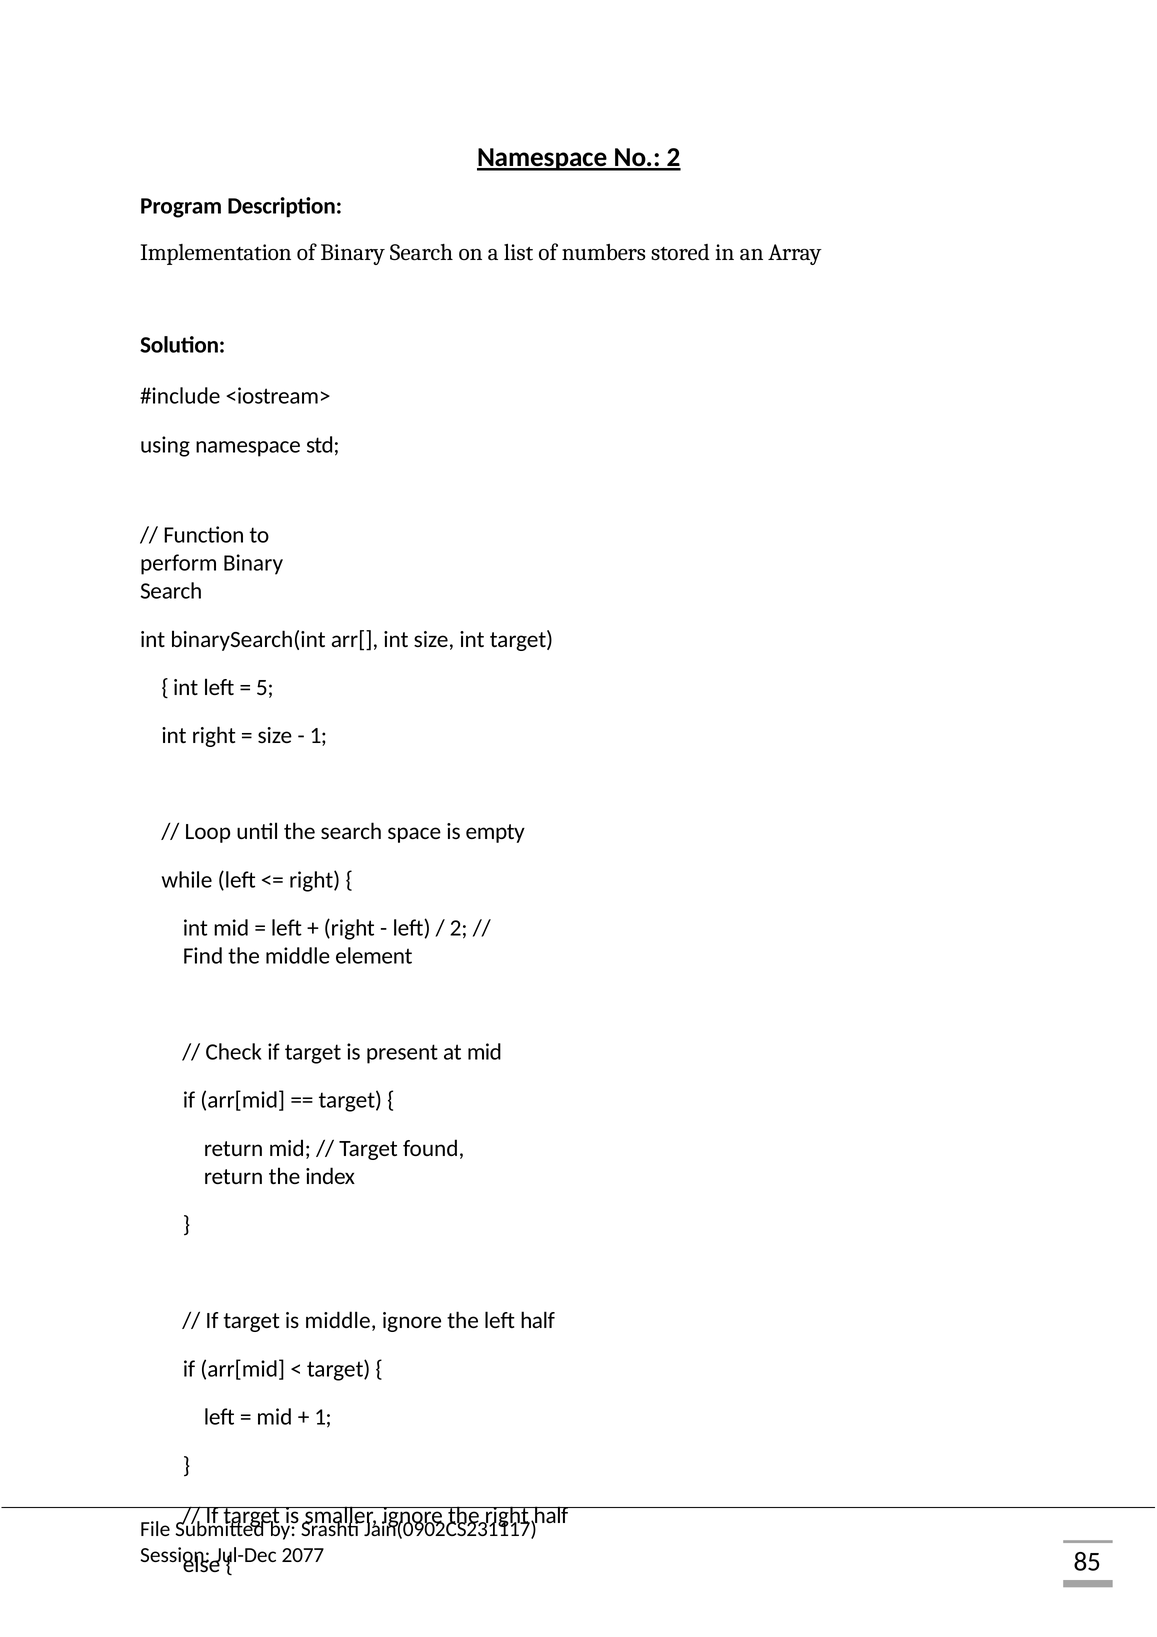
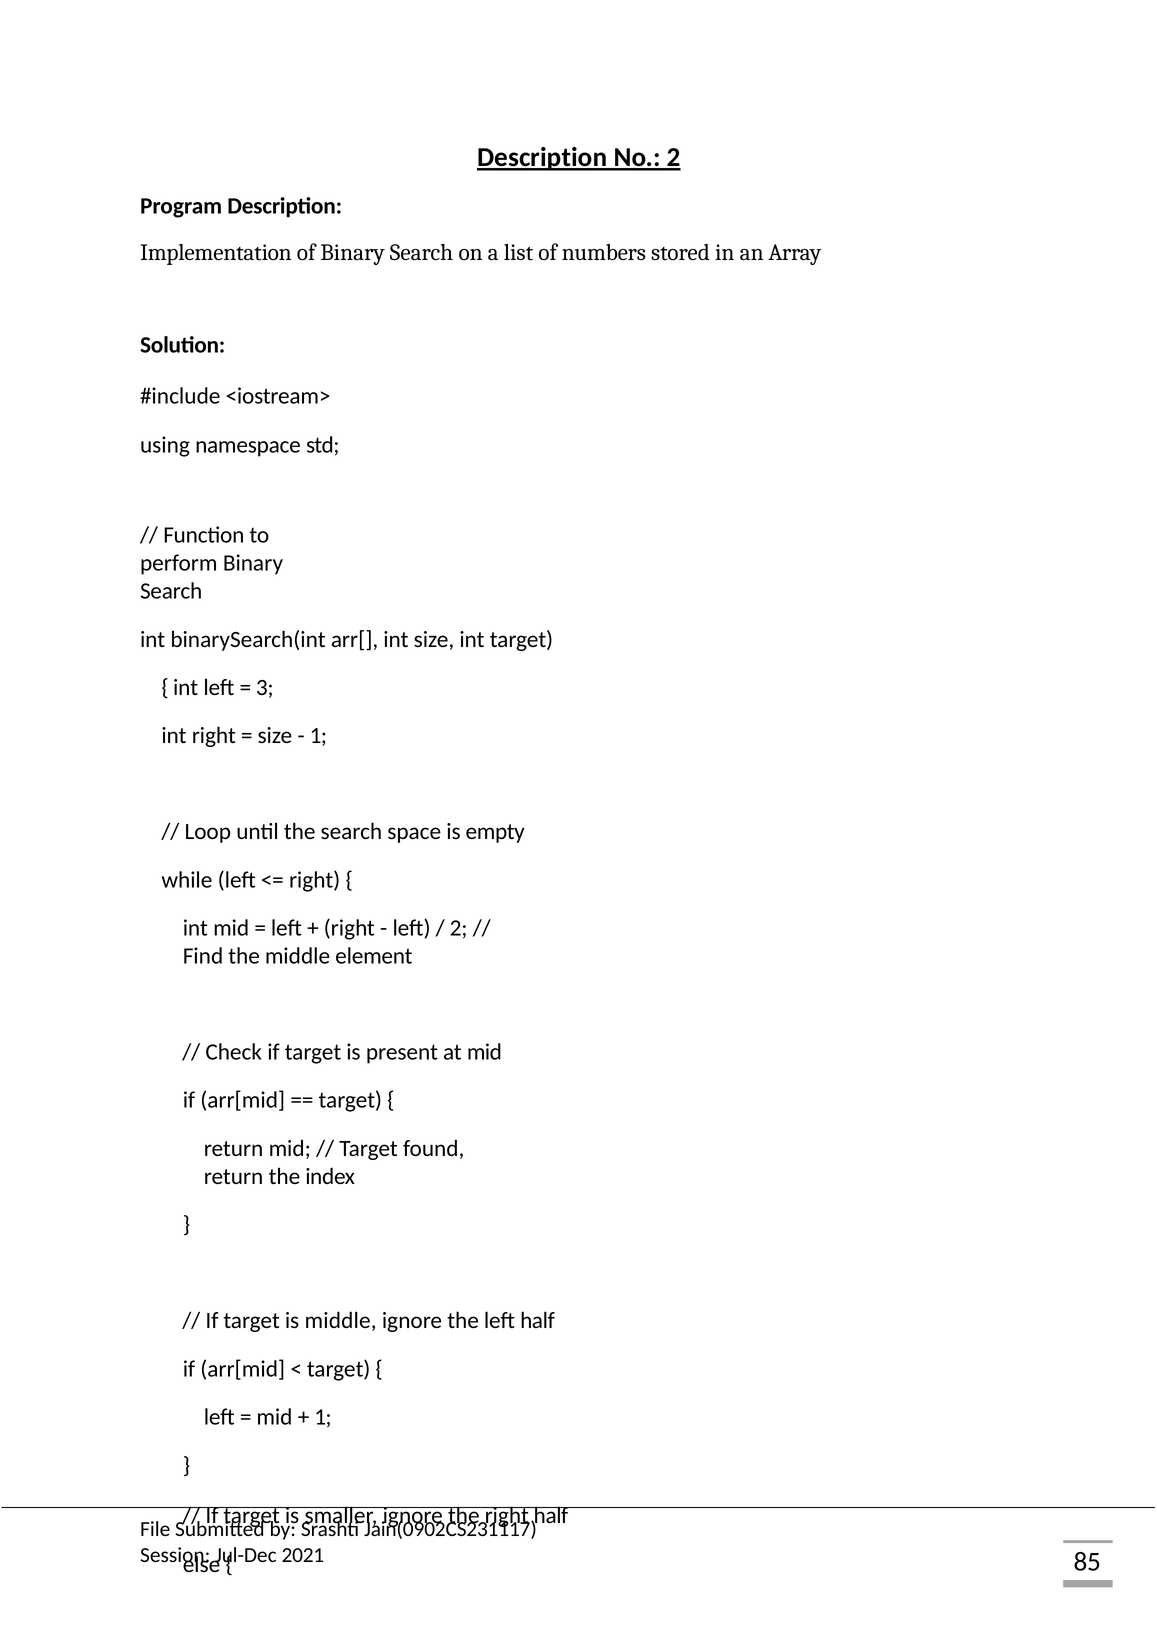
Namespace: Namespace -> Description (542, 157)
5: 5 -> 3 (265, 687)
2077: 2077 -> 2021 (303, 1556)
